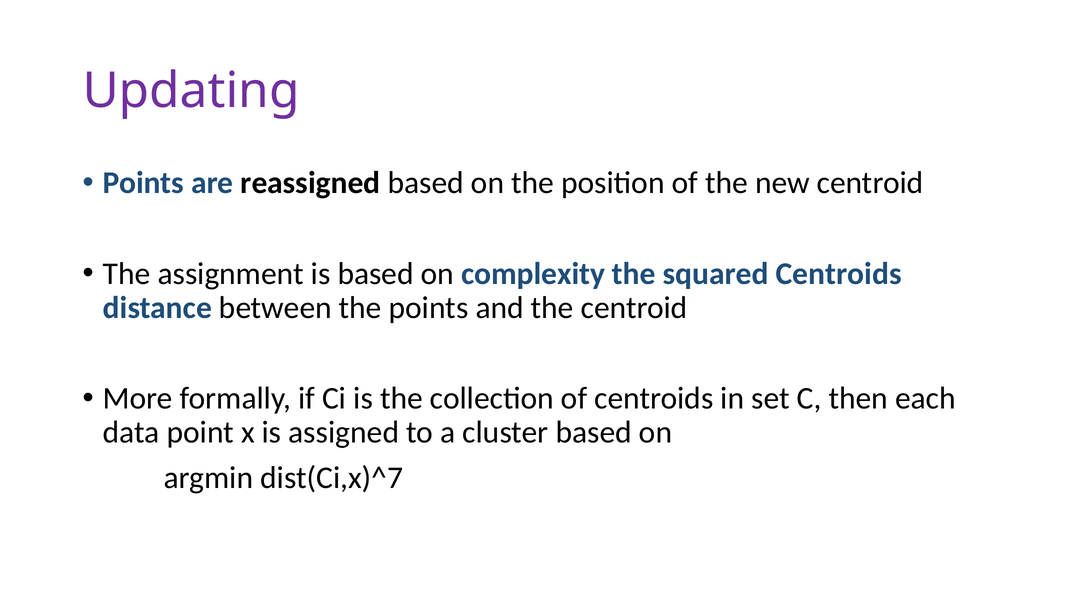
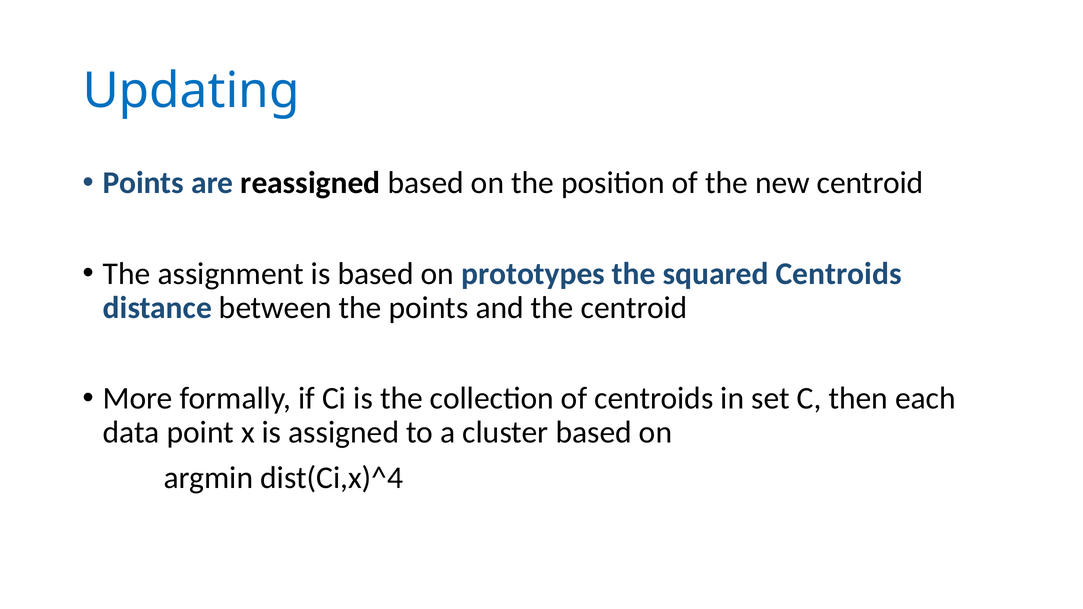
Updating colour: purple -> blue (191, 91)
complexity: complexity -> prototypes (533, 274)
dist(Ci,x)^7: dist(Ci,x)^7 -> dist(Ci,x)^4 (332, 478)
